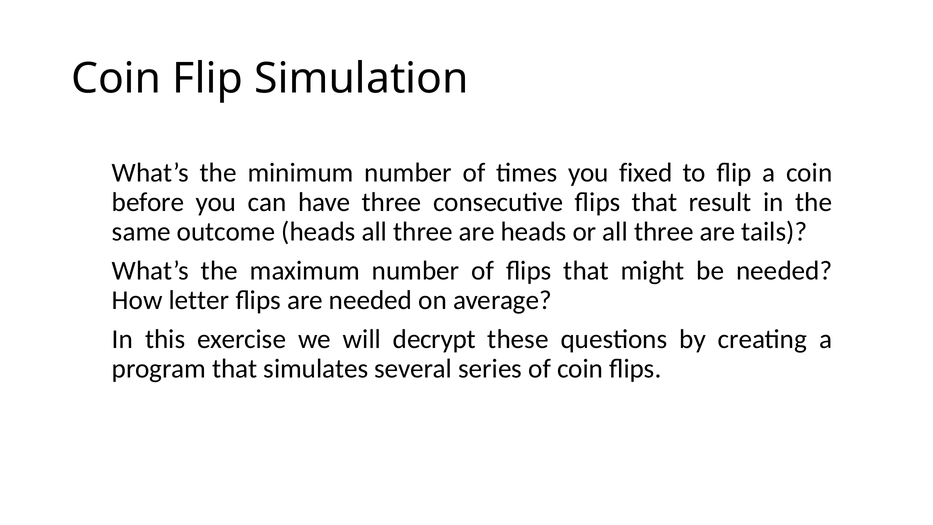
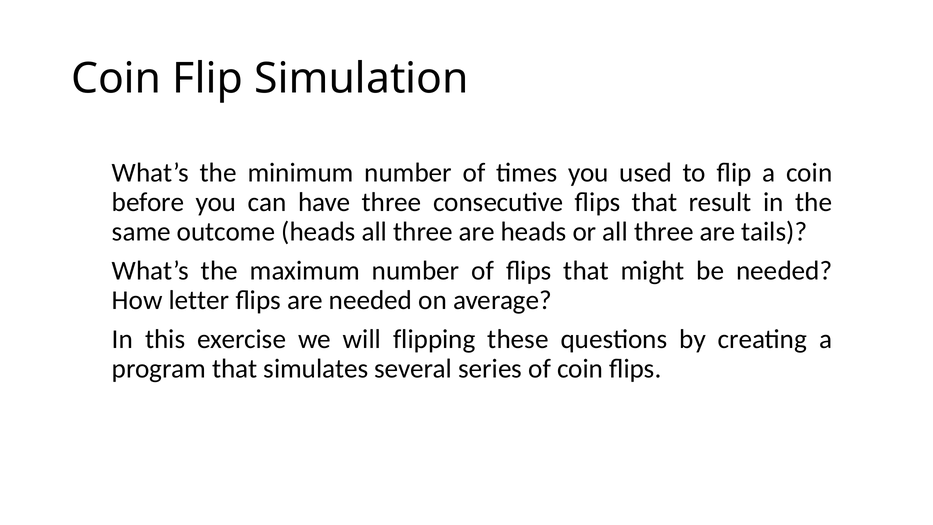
fixed: fixed -> used (646, 173)
decrypt: decrypt -> flipping (434, 339)
